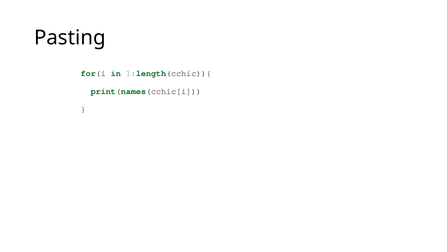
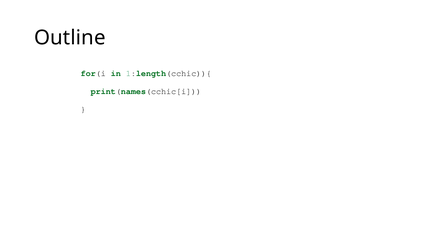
Pasting: Pasting -> Outline (70, 38)
